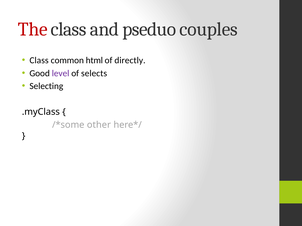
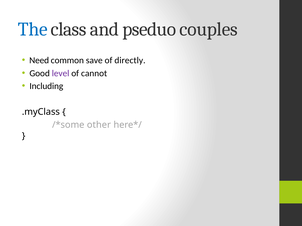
The colour: red -> blue (33, 29)
Class: Class -> Need (39, 61)
html: html -> save (94, 61)
selects: selects -> cannot (94, 73)
Selecting: Selecting -> Including (46, 86)
